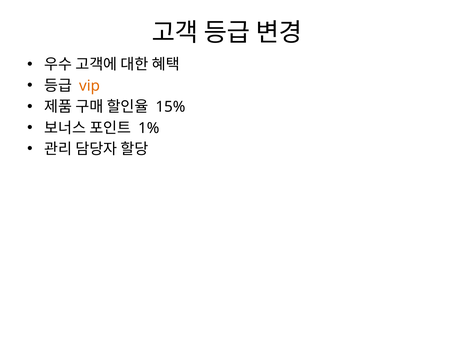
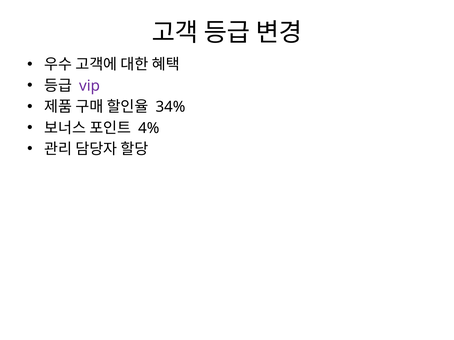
vip colour: orange -> purple (90, 86)
15%: 15% -> 34% (170, 107)
1%: 1% -> 4% (149, 128)
